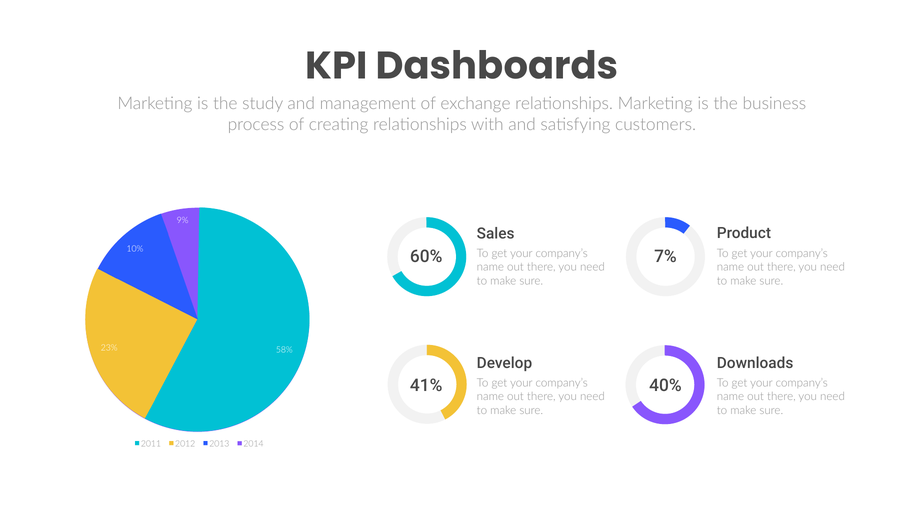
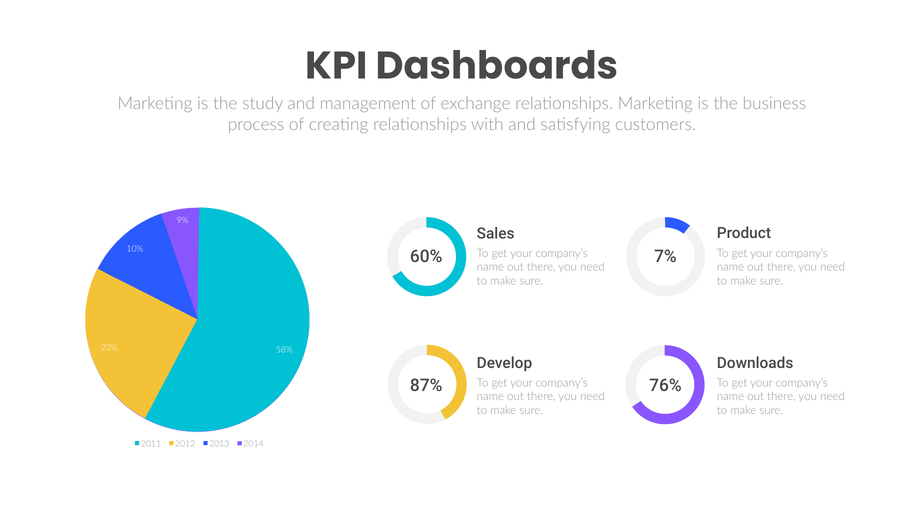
40%: 40% -> 76% (665, 385)
41%: 41% -> 87% (426, 386)
